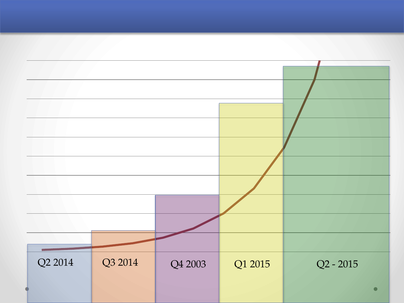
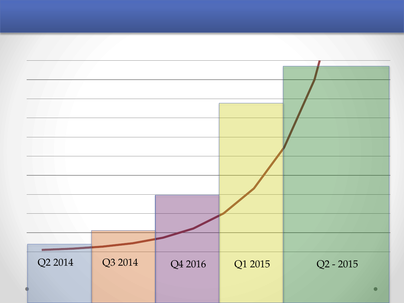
2003: 2003 -> 2016 (196, 264)
